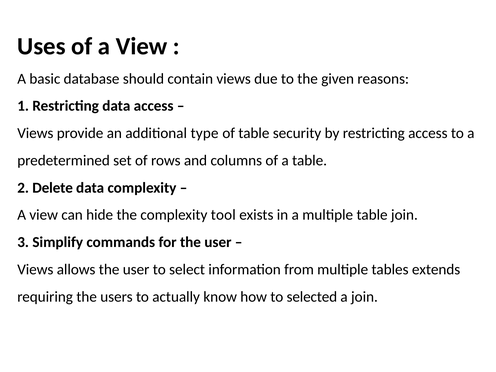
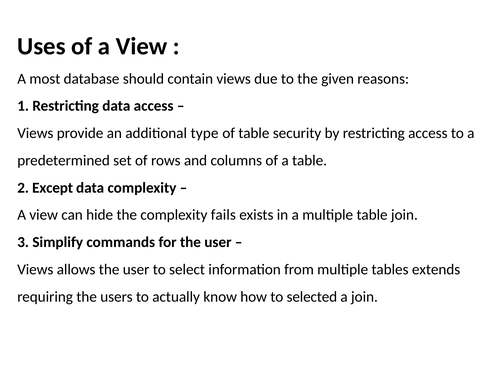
basic: basic -> most (45, 79)
Delete: Delete -> Except (53, 188)
tool: tool -> fails (223, 215)
